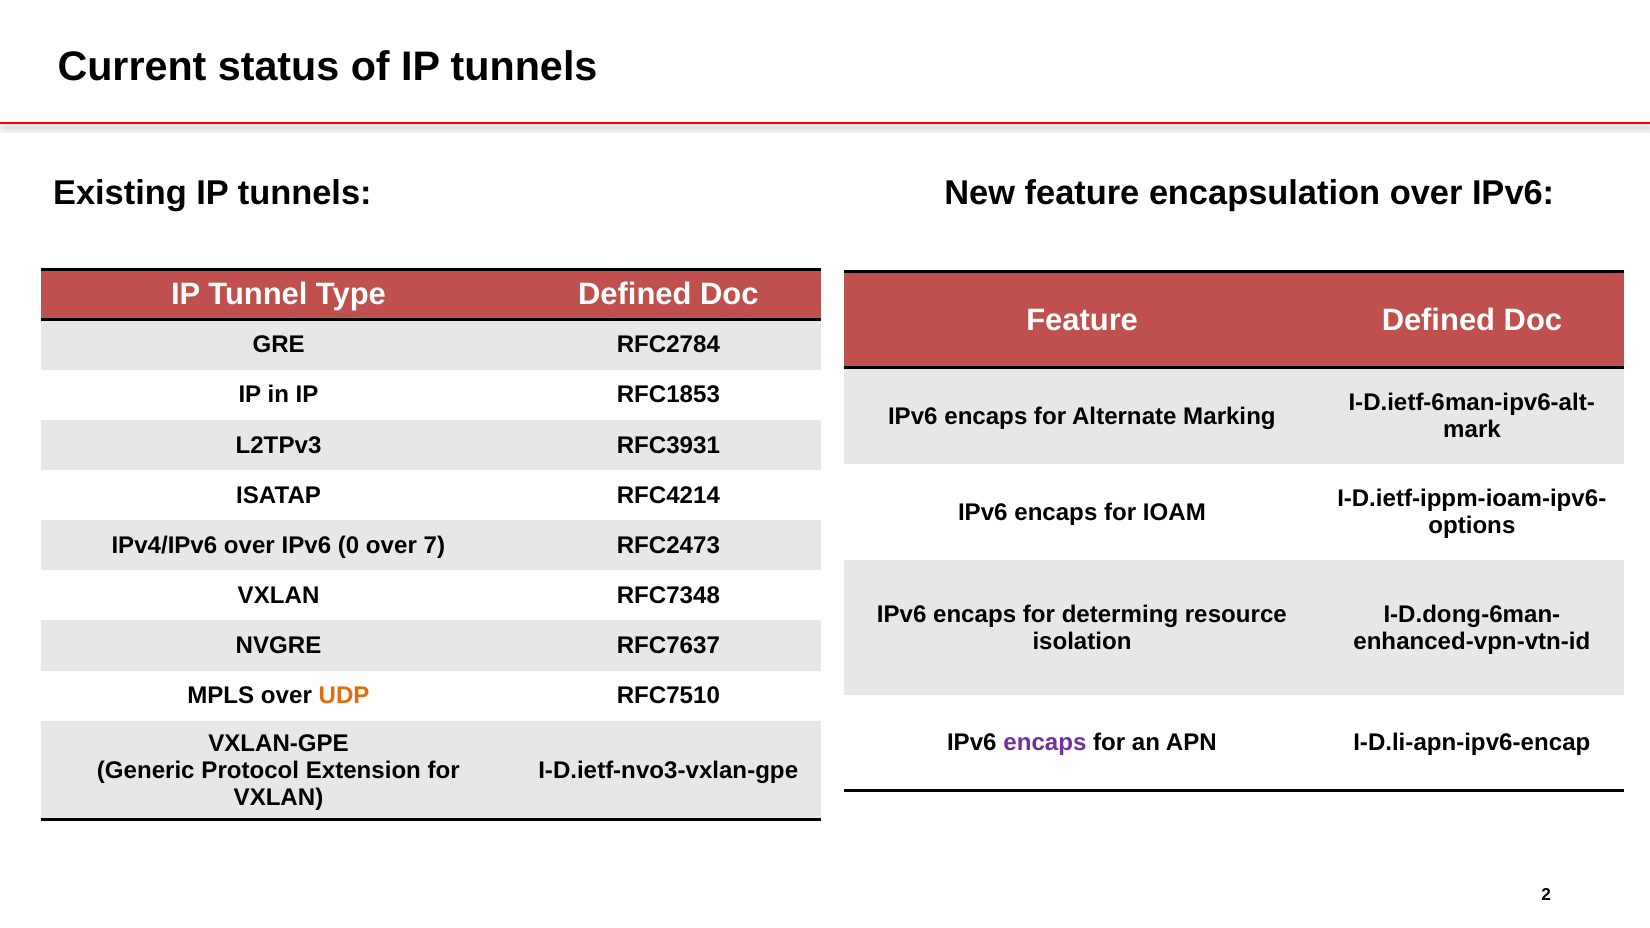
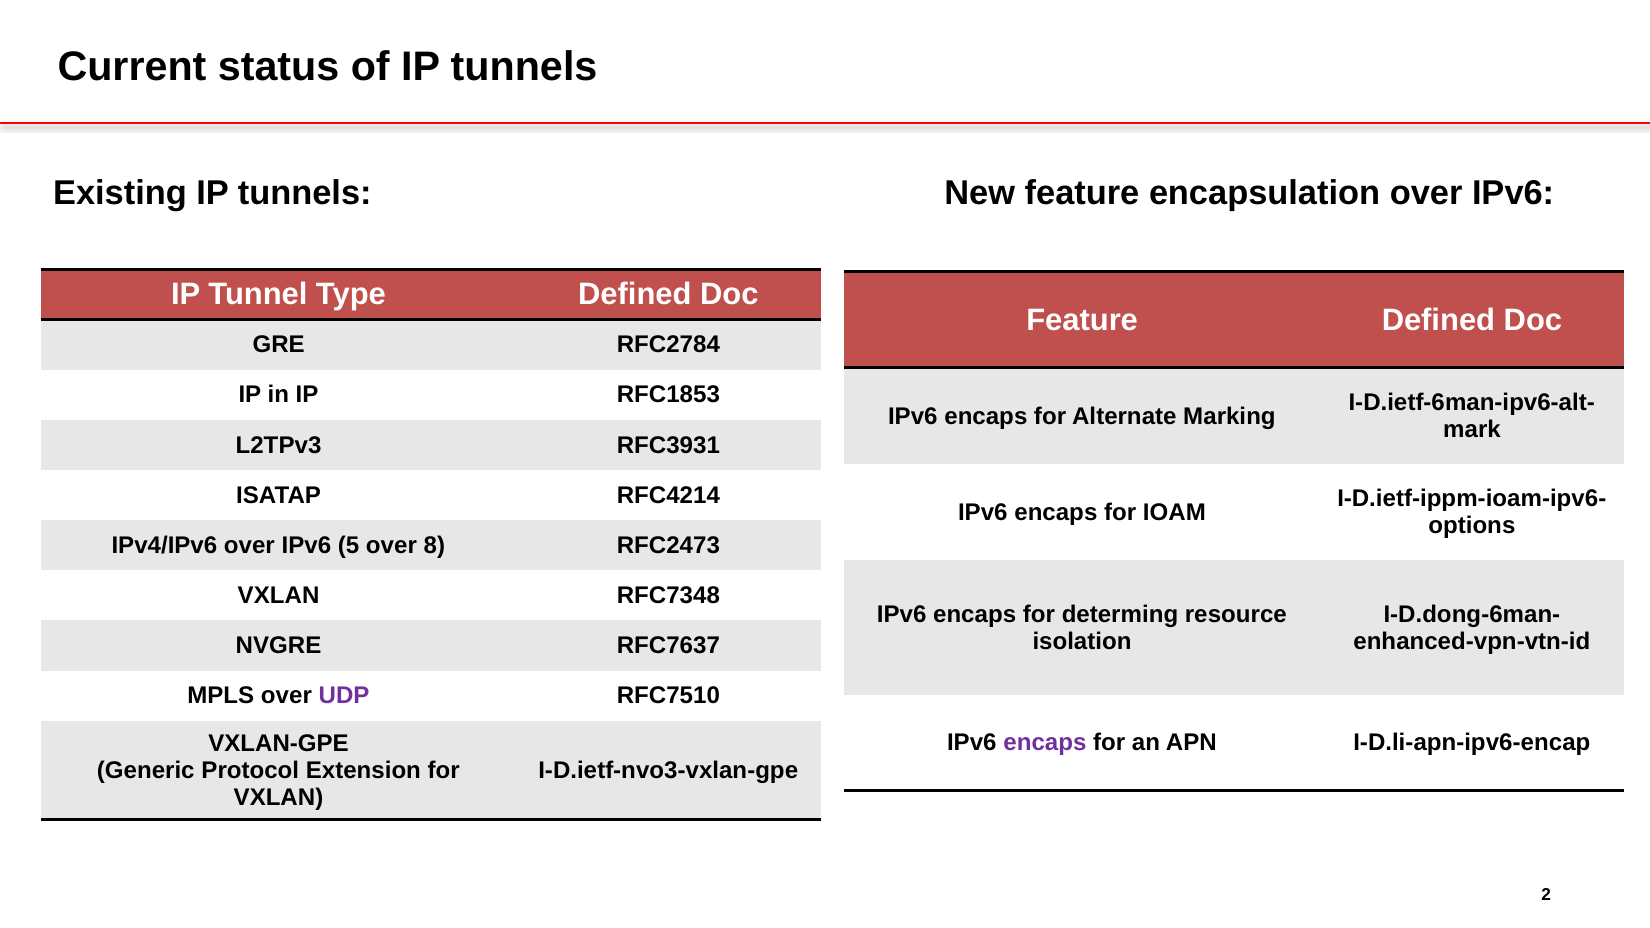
0: 0 -> 5 (349, 546)
7: 7 -> 8 (434, 546)
UDP colour: orange -> purple (344, 696)
